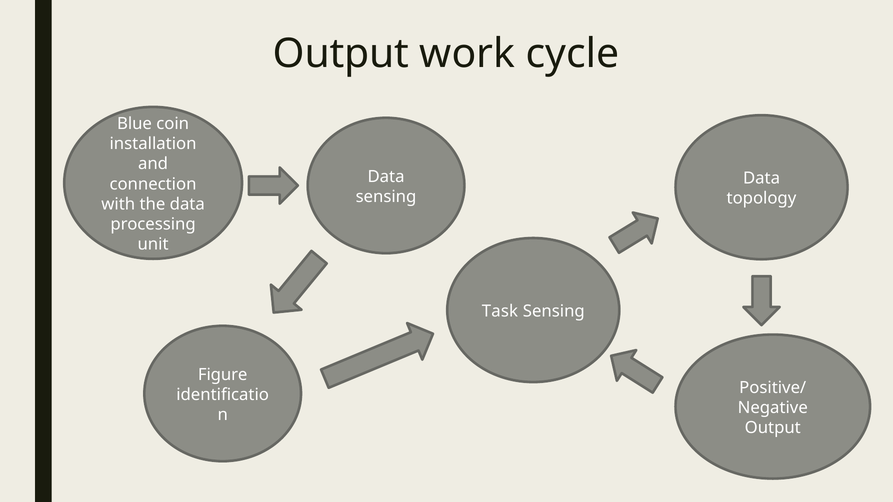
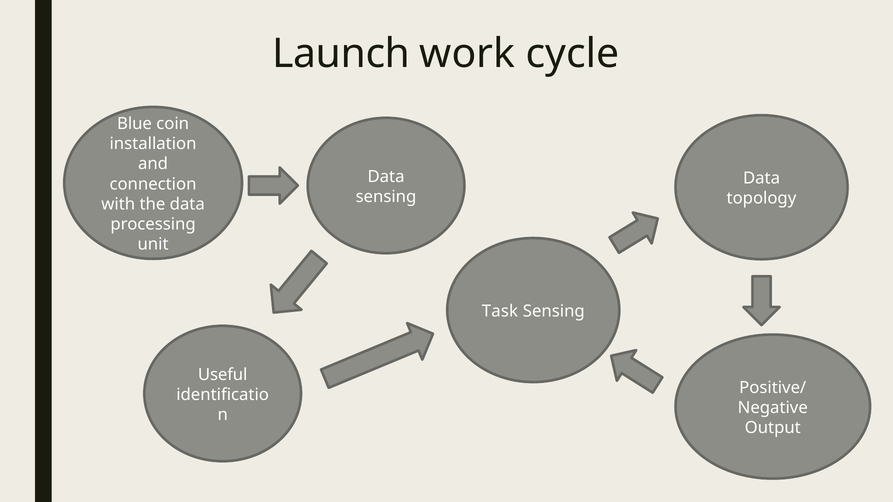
Output: Output -> Launch (341, 54)
Figure: Figure -> Useful (223, 375)
